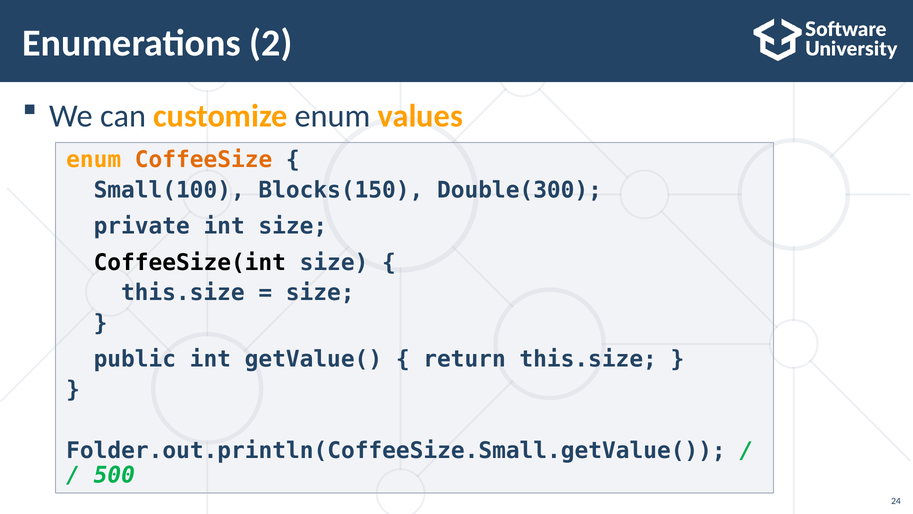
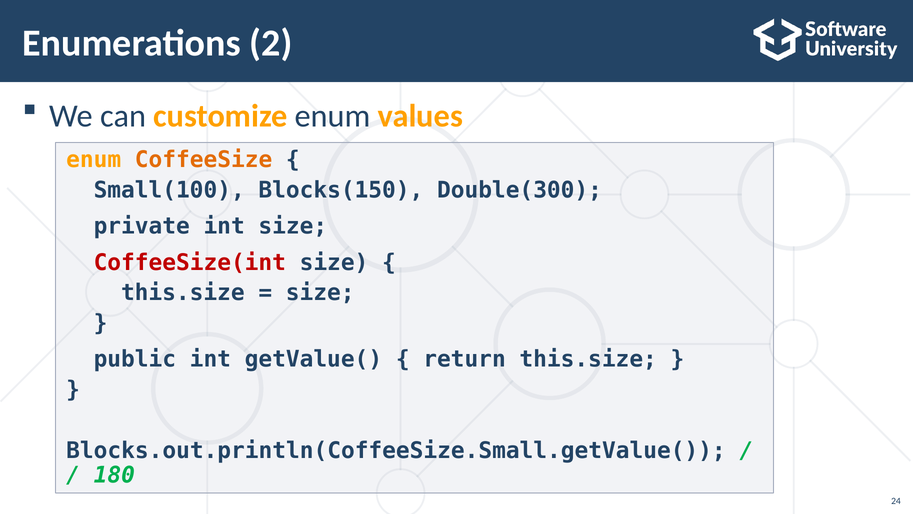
CoffeeSize(int colour: black -> red (190, 262)
Folder.out.println(CoffeeSize.Small.getValue(: Folder.out.println(CoffeeSize.Small.getValue( -> Blocks.out.println(CoffeeSize.Small.getValue( (396, 450)
500: 500 -> 180 (114, 475)
